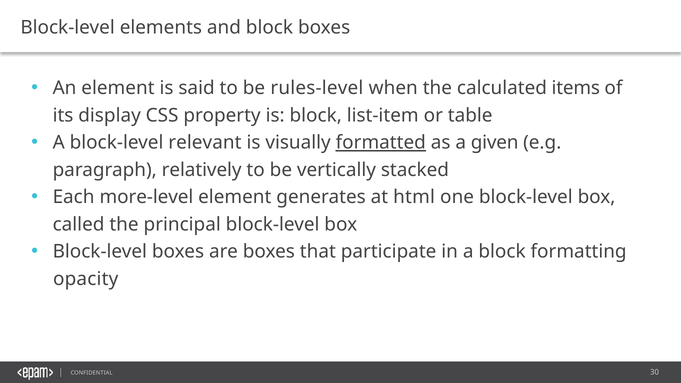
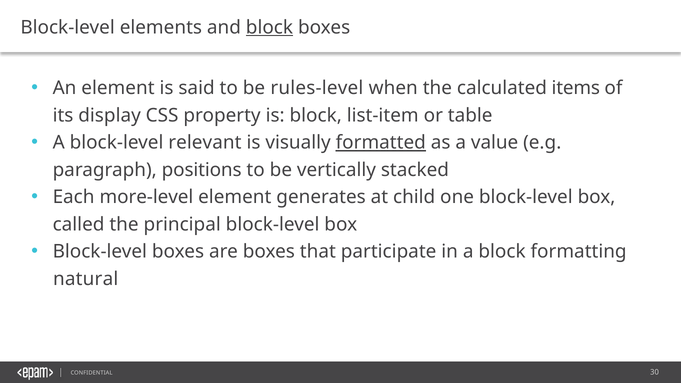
block underline: none -> present (269, 27)
given: given -> value (495, 143)
relatively: relatively -> positions (202, 170)
html: html -> child (414, 197)
opacity: opacity -> natural (86, 279)
